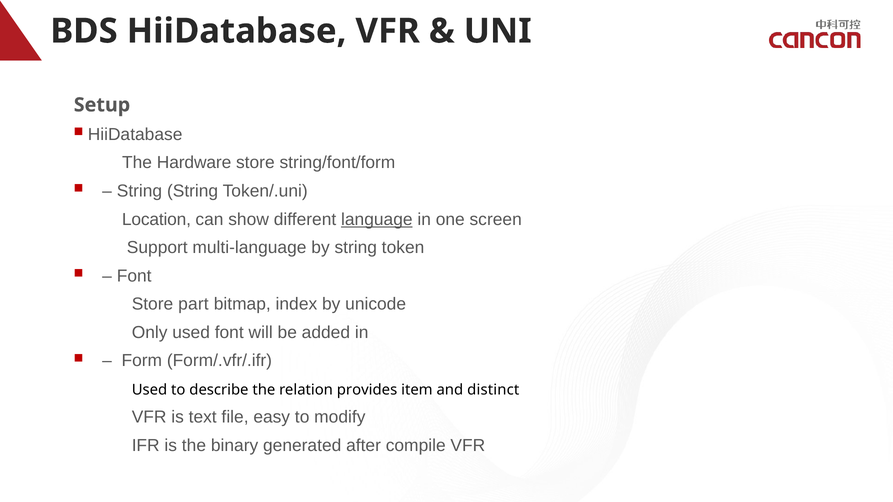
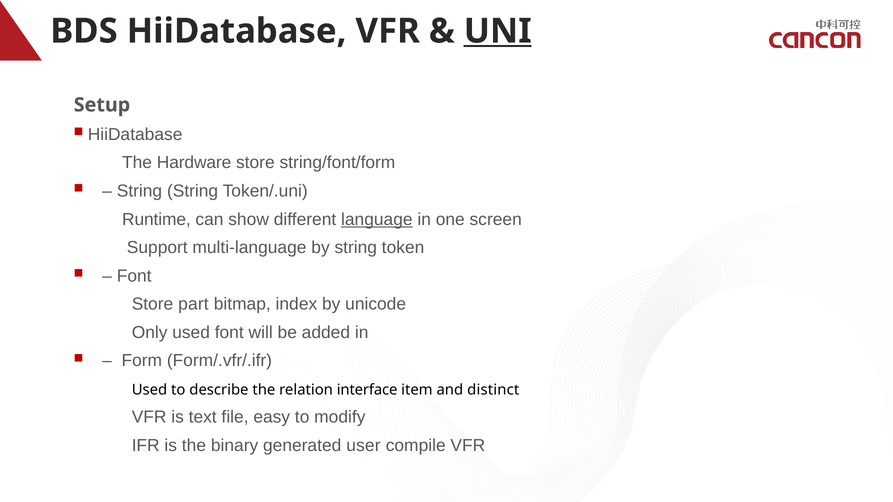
UNI underline: none -> present (498, 31)
Location: Location -> Runtime (156, 219)
provides: provides -> interface (367, 390)
after: after -> user (363, 446)
